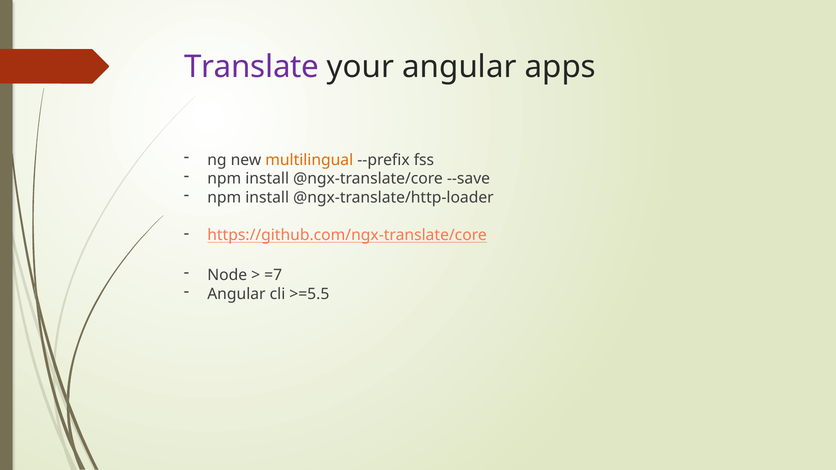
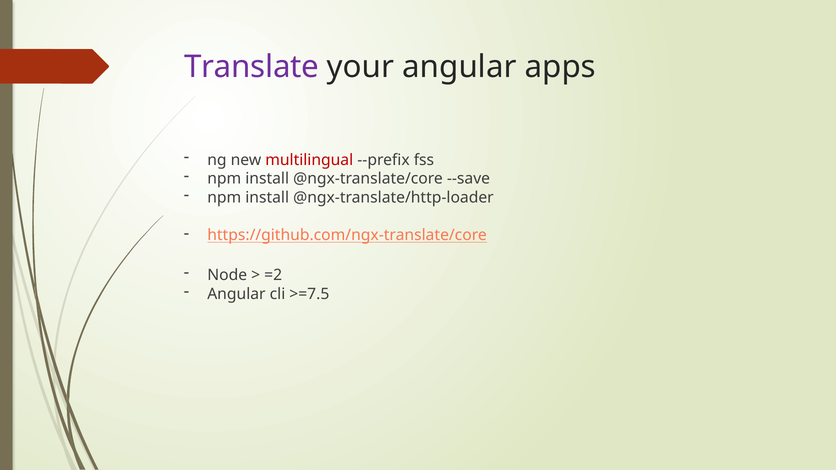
multilingual colour: orange -> red (309, 160)
=7: =7 -> =2 (273, 275)
>=5.5: >=5.5 -> >=7.5 (309, 294)
